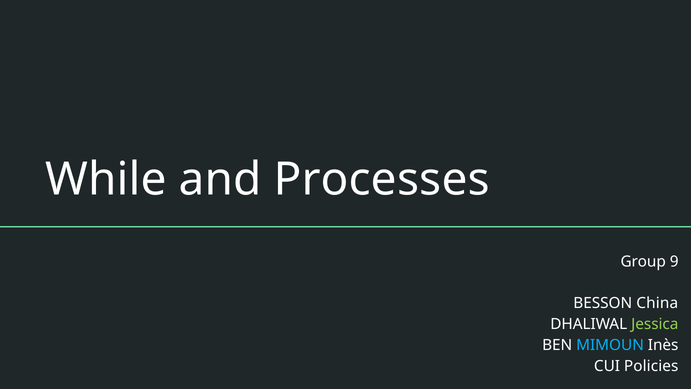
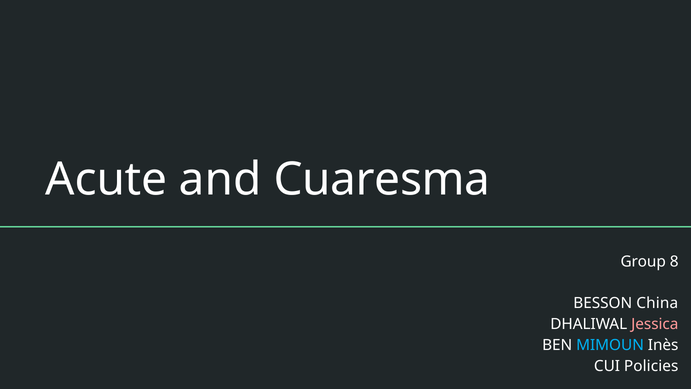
While: While -> Acute (106, 179)
Processes: Processes -> Cuaresma (382, 179)
9: 9 -> 8 (674, 262)
Jessica colour: light green -> pink (655, 324)
